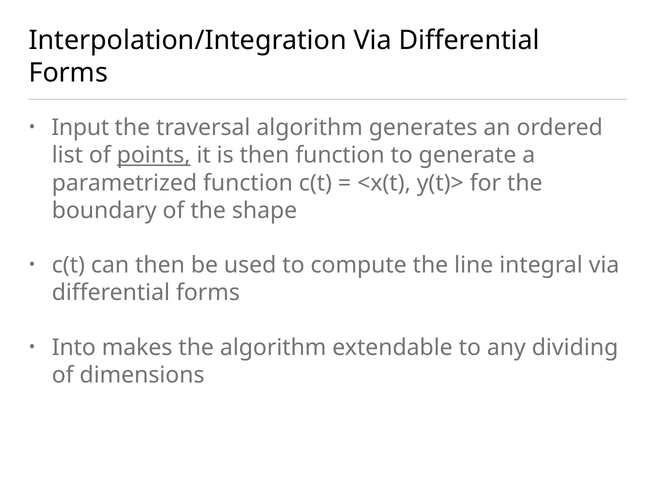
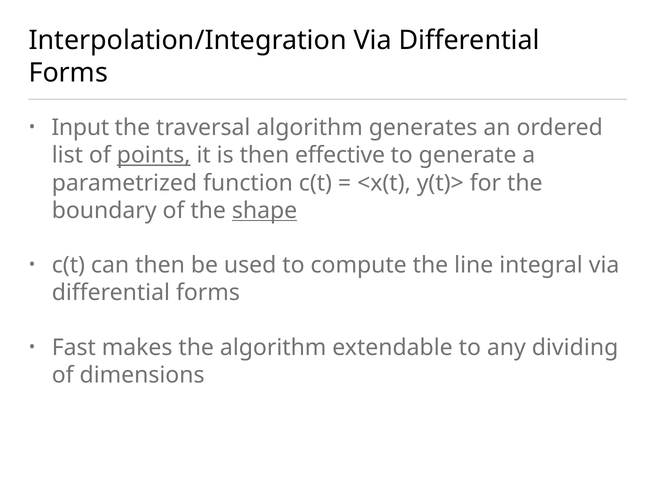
then function: function -> effective (340, 155)
shape underline: none -> present (265, 210)
Into: Into -> Fast (74, 347)
